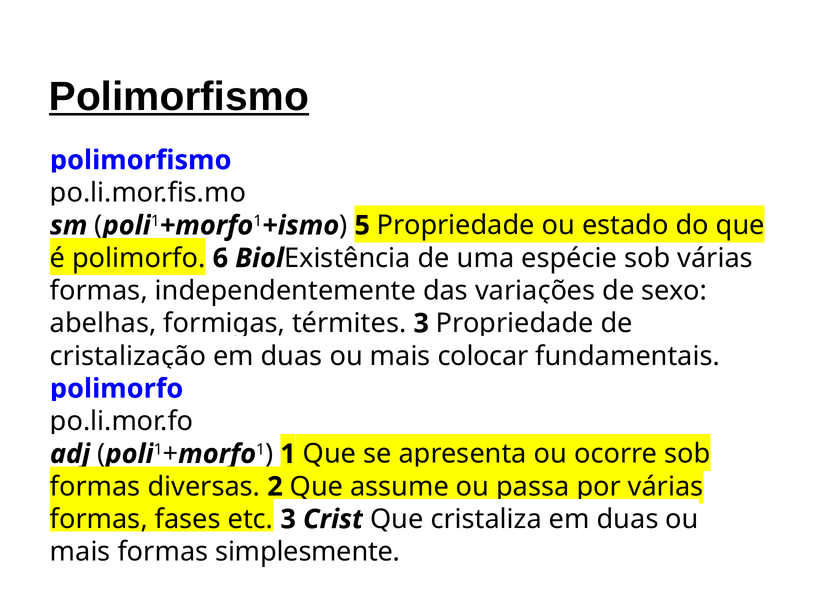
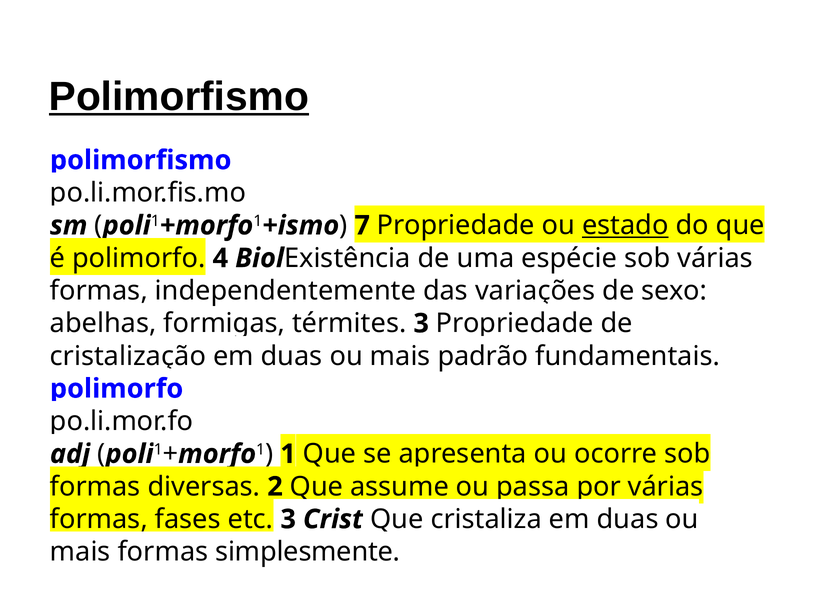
5: 5 -> 7 (362, 225)
estado underline: none -> present (625, 225)
6: 6 -> 4 (220, 258)
colocar: colocar -> padrão (483, 356)
